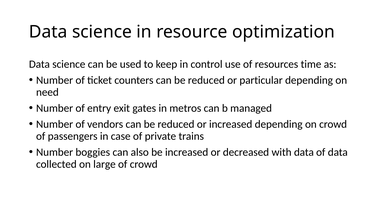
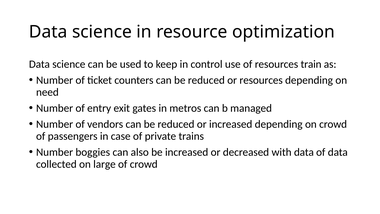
time: time -> train (311, 64)
or particular: particular -> resources (261, 80)
